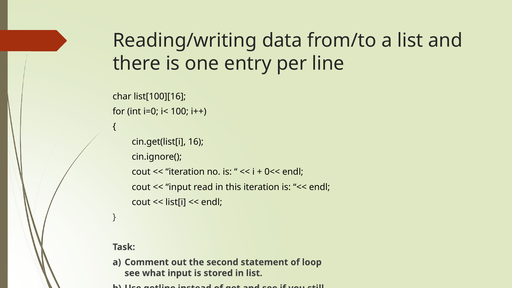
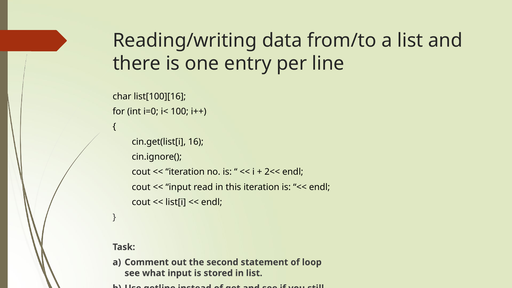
0<<: 0<< -> 2<< (272, 172)
